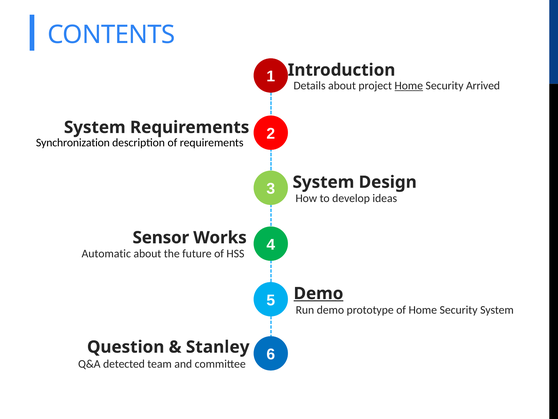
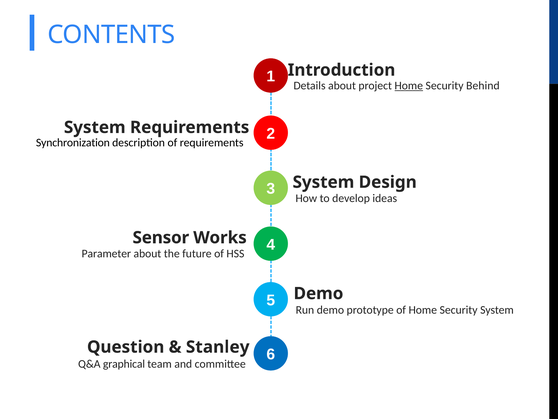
Arrived: Arrived -> Behind (483, 86)
Automatic: Automatic -> Parameter (106, 253)
Demo underline: present -> none (318, 293)
detected: detected -> graphical (124, 364)
